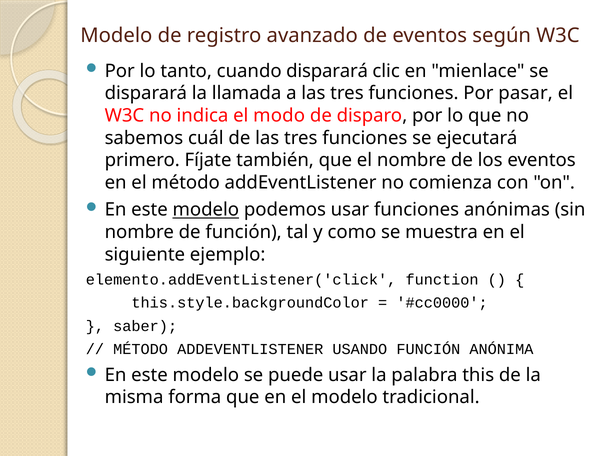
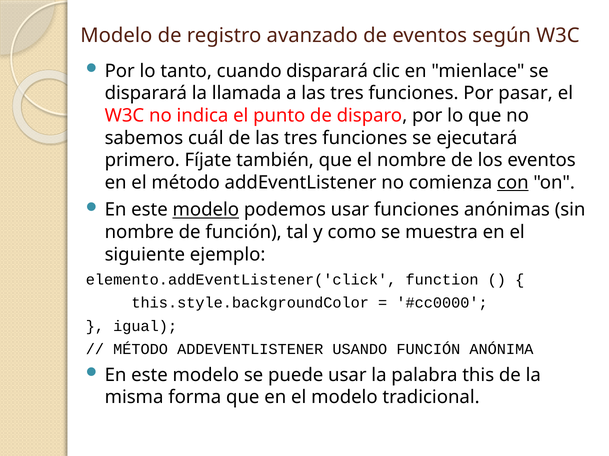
modo: modo -> punto (279, 116)
con underline: none -> present (513, 183)
saber: saber -> igual (145, 327)
